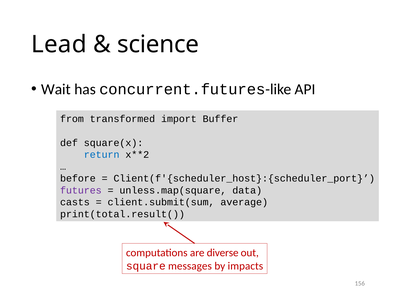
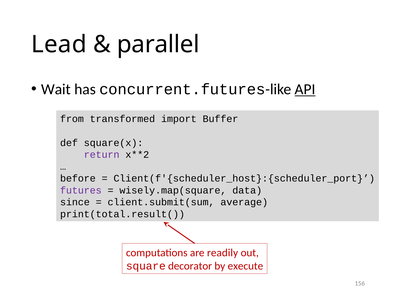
science: science -> parallel (158, 44)
API underline: none -> present (305, 89)
return colour: blue -> purple (102, 155)
unless.map(square: unless.map(square -> wisely.map(square (173, 190)
casts: casts -> since (75, 202)
diverse: diverse -> readily (223, 253)
messages: messages -> decorator (190, 266)
impacts: impacts -> execute (245, 266)
